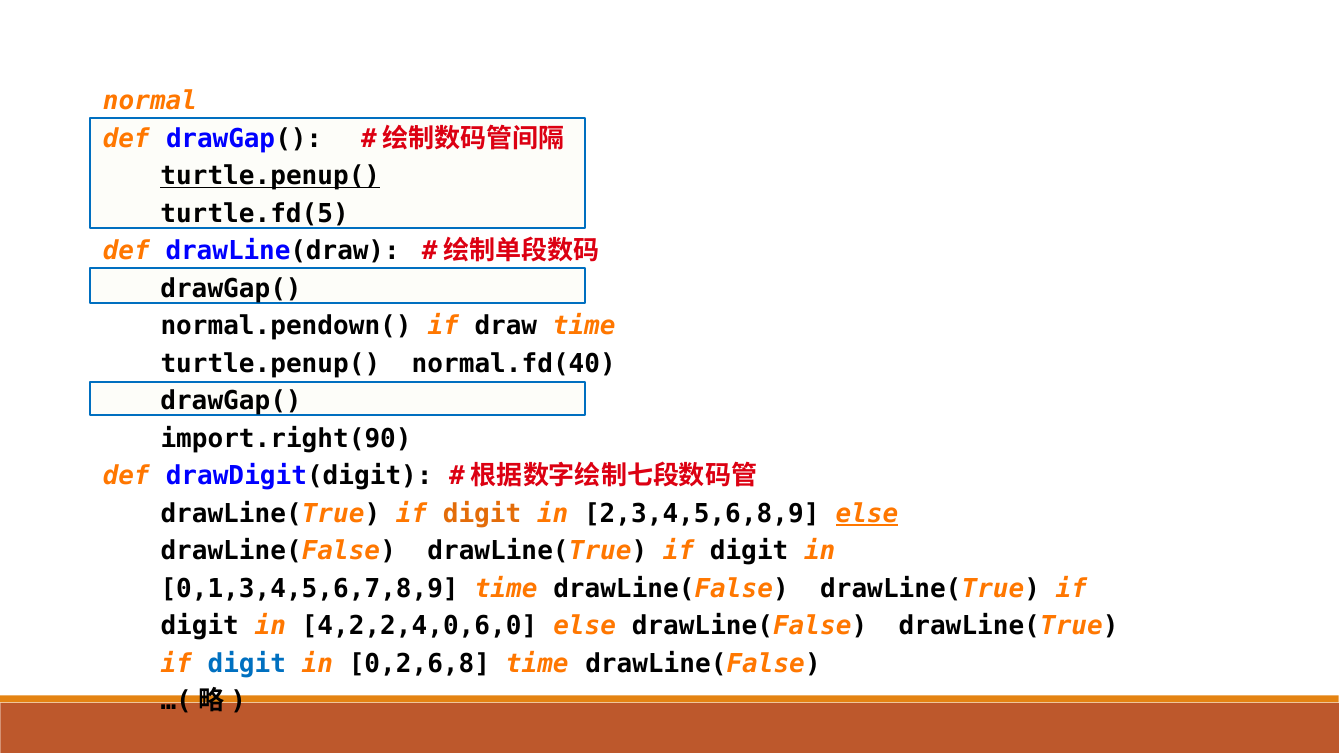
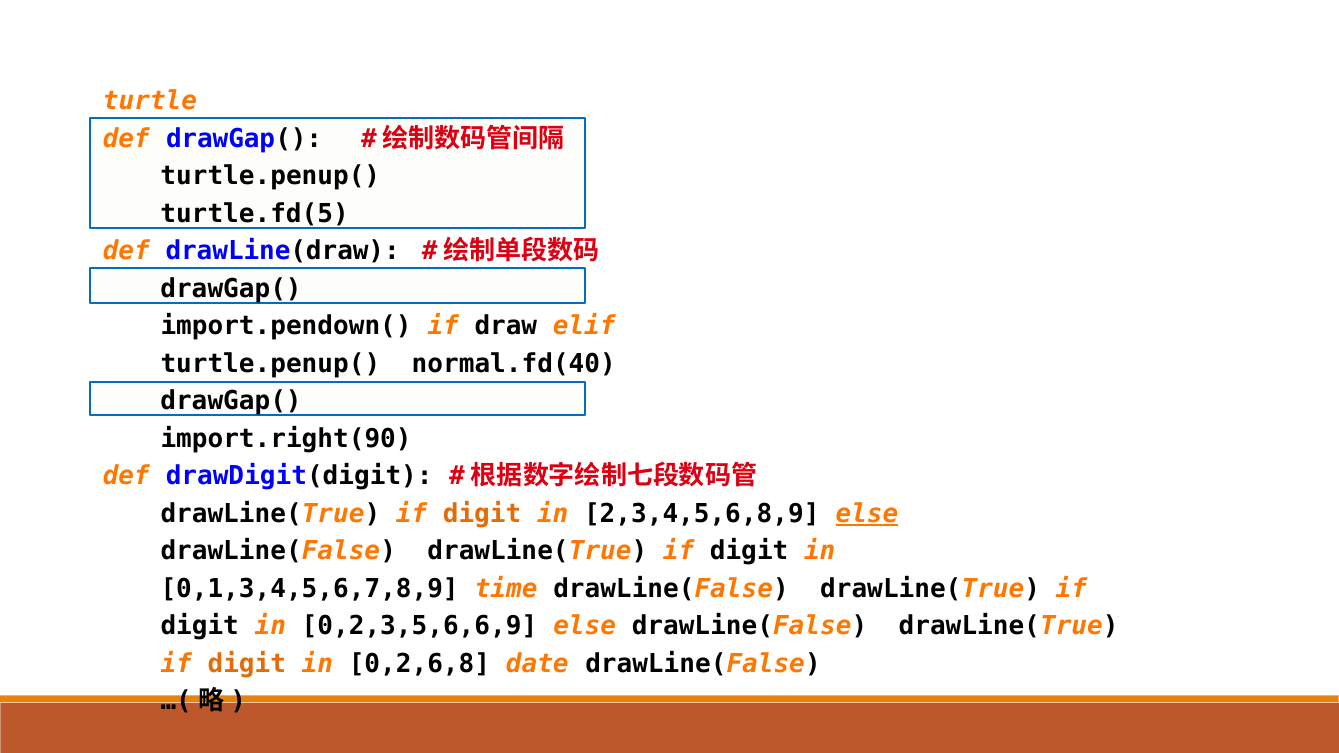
normal: normal -> turtle (150, 101)
turtle.penup( underline: present -> none (270, 176)
normal.pendown(: normal.pendown( -> import.pendown( (286, 326)
draw time: time -> elif (584, 326)
4,2,2,4,0,6,0: 4,2,2,4,0,6,0 -> 0,2,3,5,6,6,9 (419, 626)
digit colour: blue -> orange (247, 664)
0,2,6,8 time: time -> date (537, 664)
